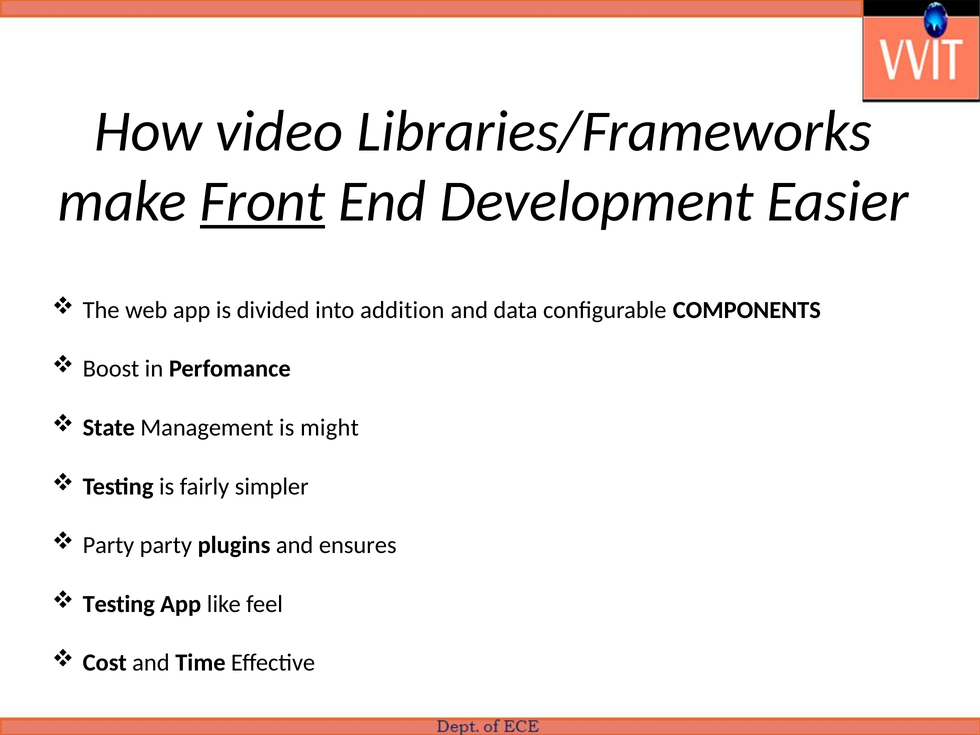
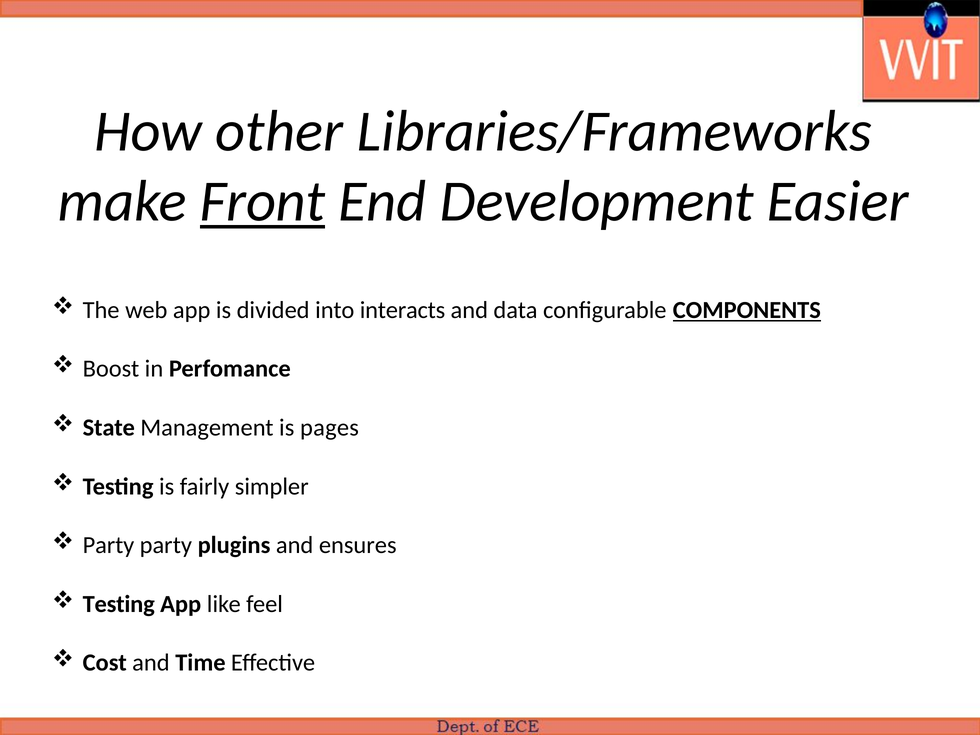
video: video -> other (279, 131)
addition: addition -> interacts (403, 310)
COMPONENTS underline: none -> present (747, 310)
might: might -> pages (329, 428)
